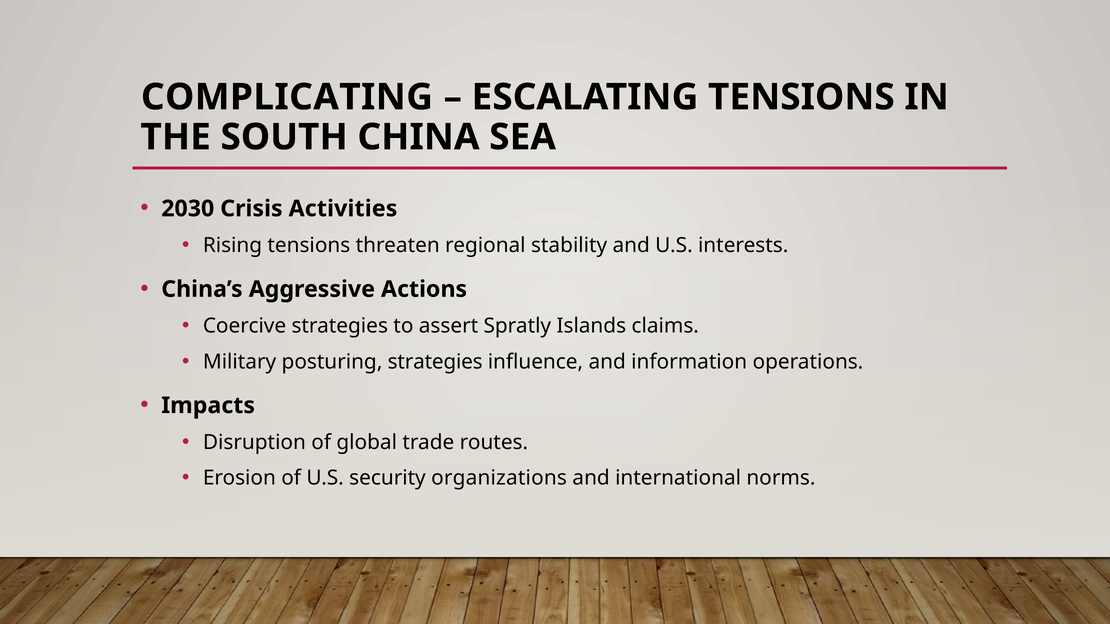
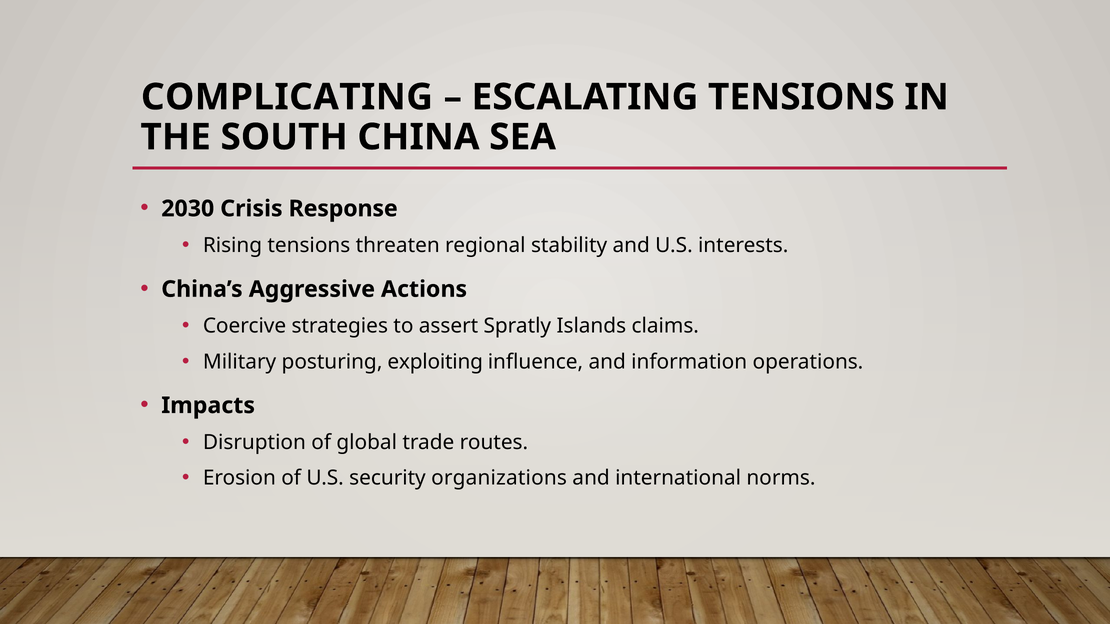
Activities: Activities -> Response (343, 209)
posturing strategies: strategies -> exploiting (435, 362)
